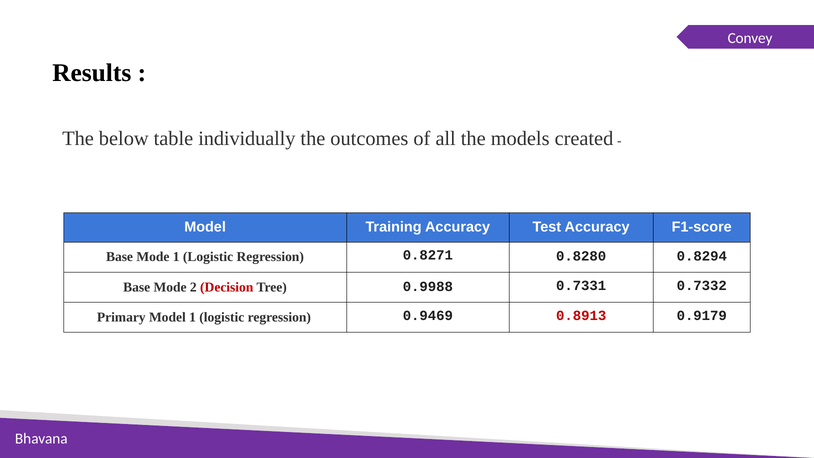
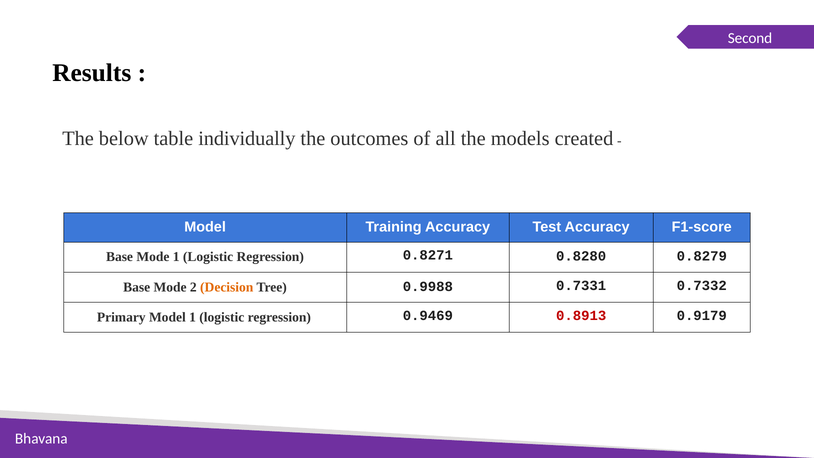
Convey: Convey -> Second (750, 38)
0.8294: 0.8294 -> 0.8279 (702, 256)
Decision colour: red -> orange (227, 287)
